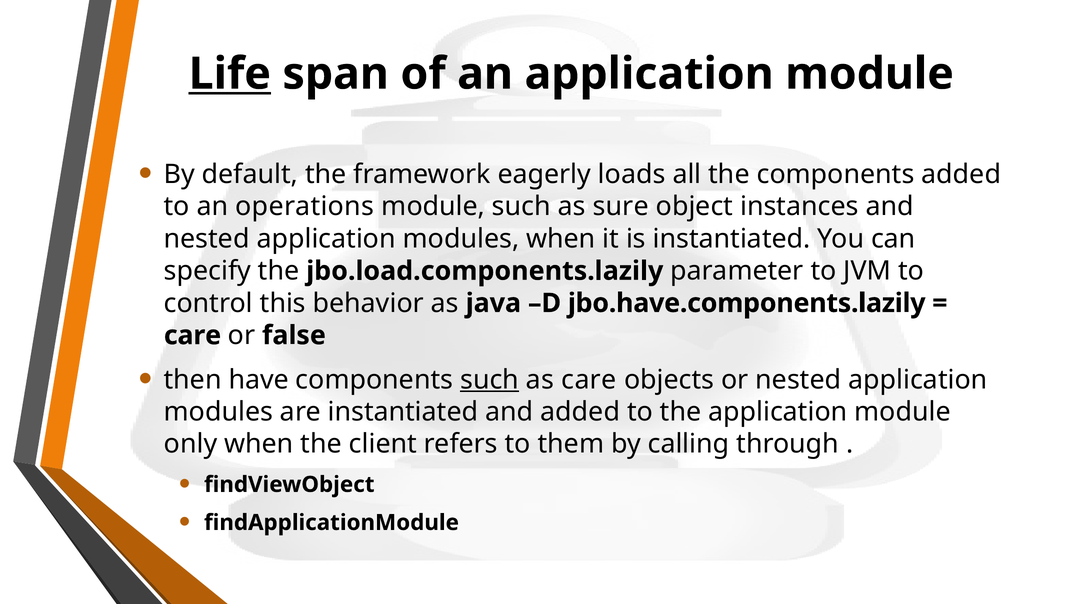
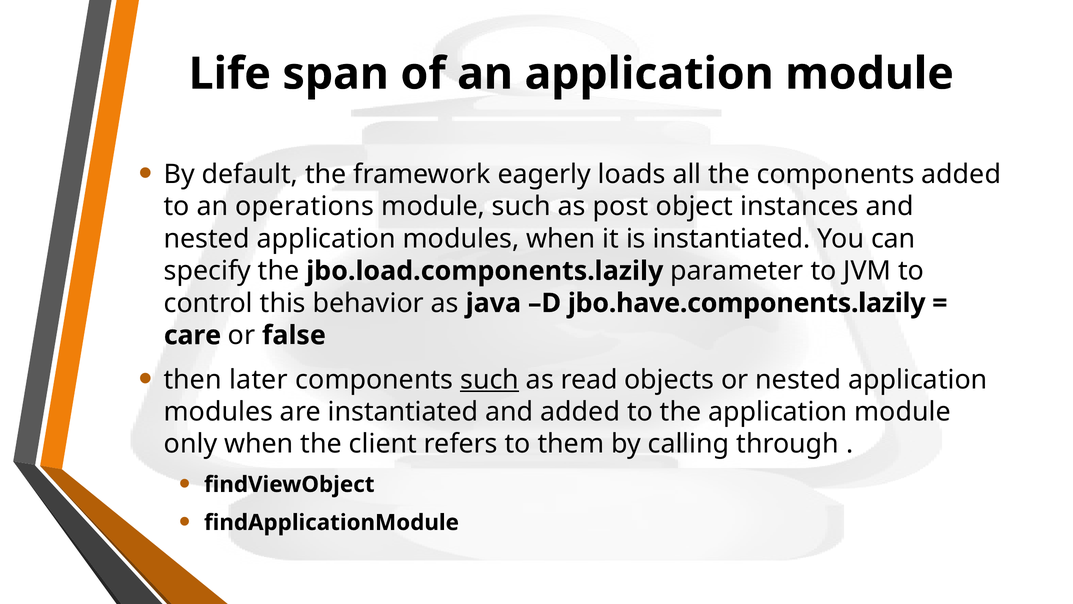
Life underline: present -> none (230, 74)
sure: sure -> post (621, 206)
have: have -> later (258, 379)
as care: care -> read (589, 379)
